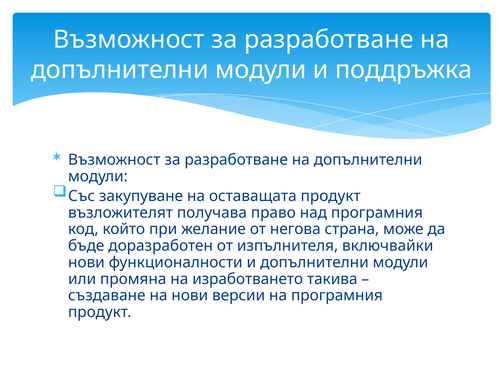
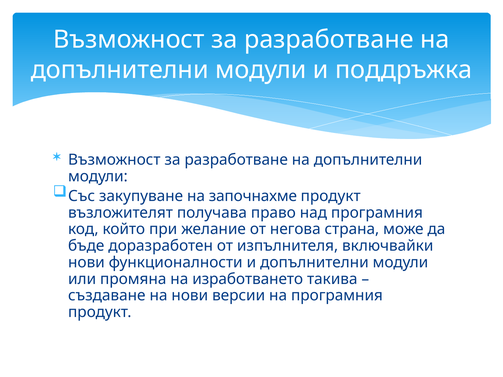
оставащата: оставащата -> започнахме (253, 196)
